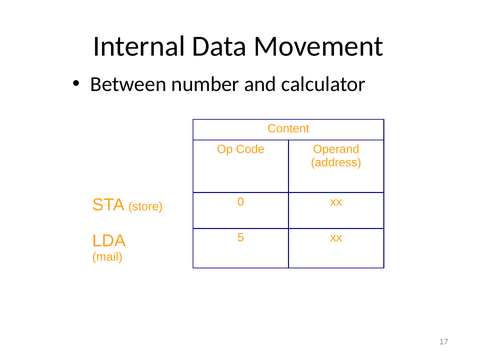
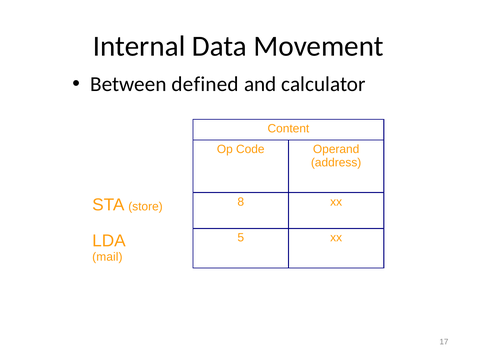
number: number -> defined (205, 84)
0: 0 -> 8 (241, 202)
